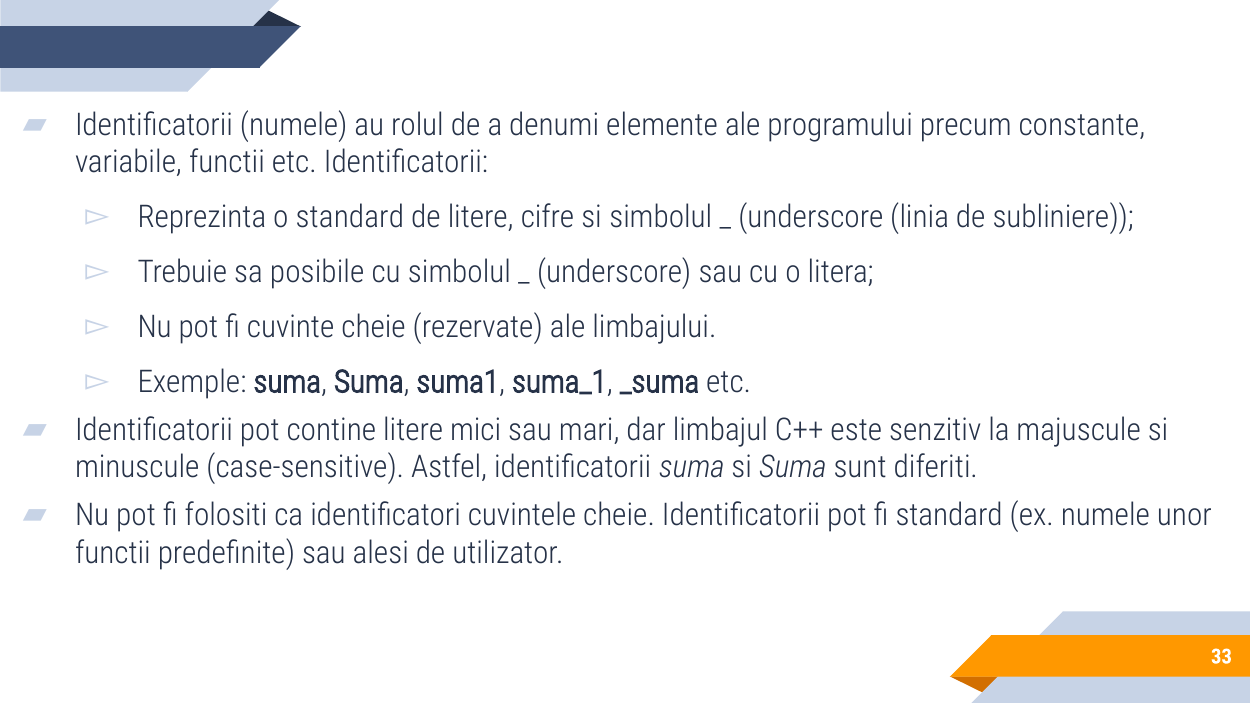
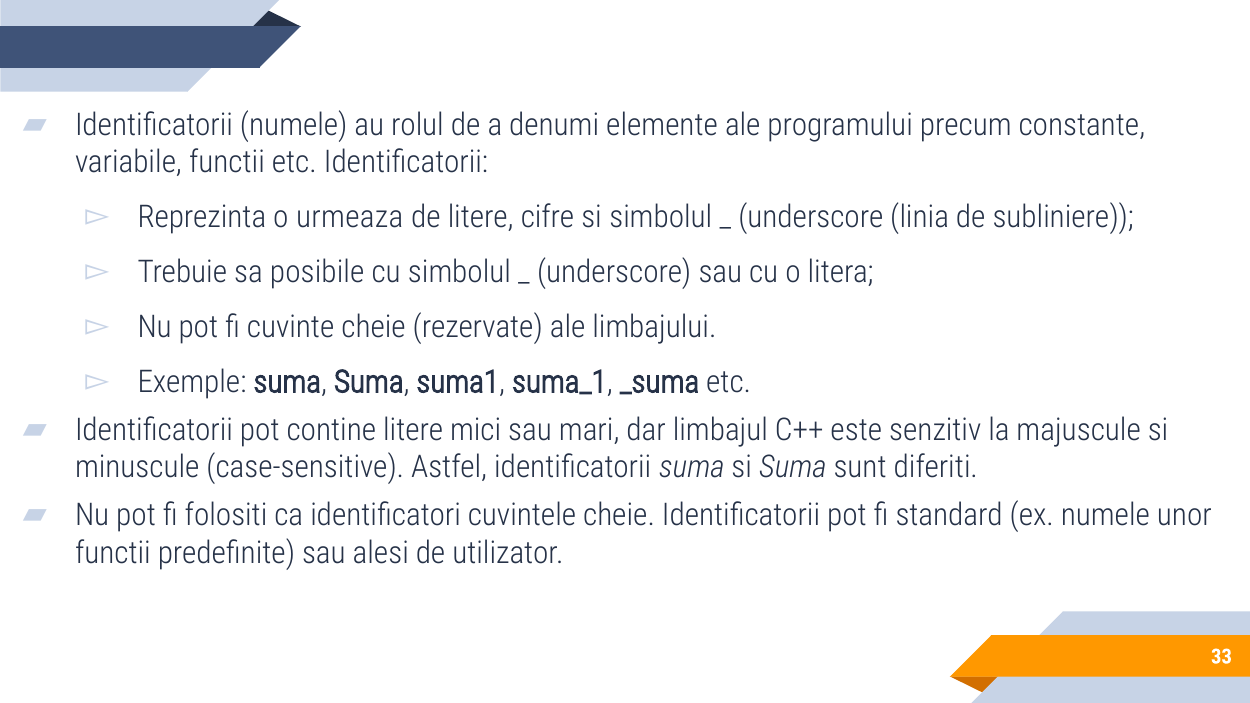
o standard: standard -> urmeaza (350, 217)
